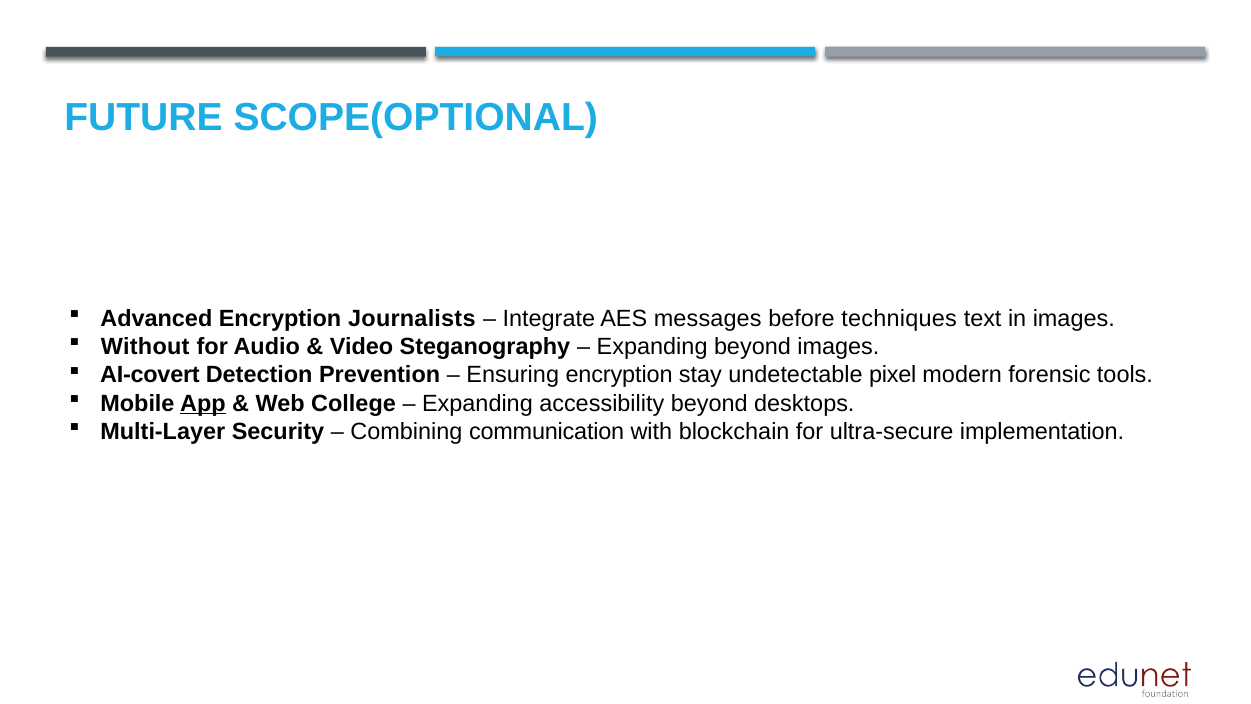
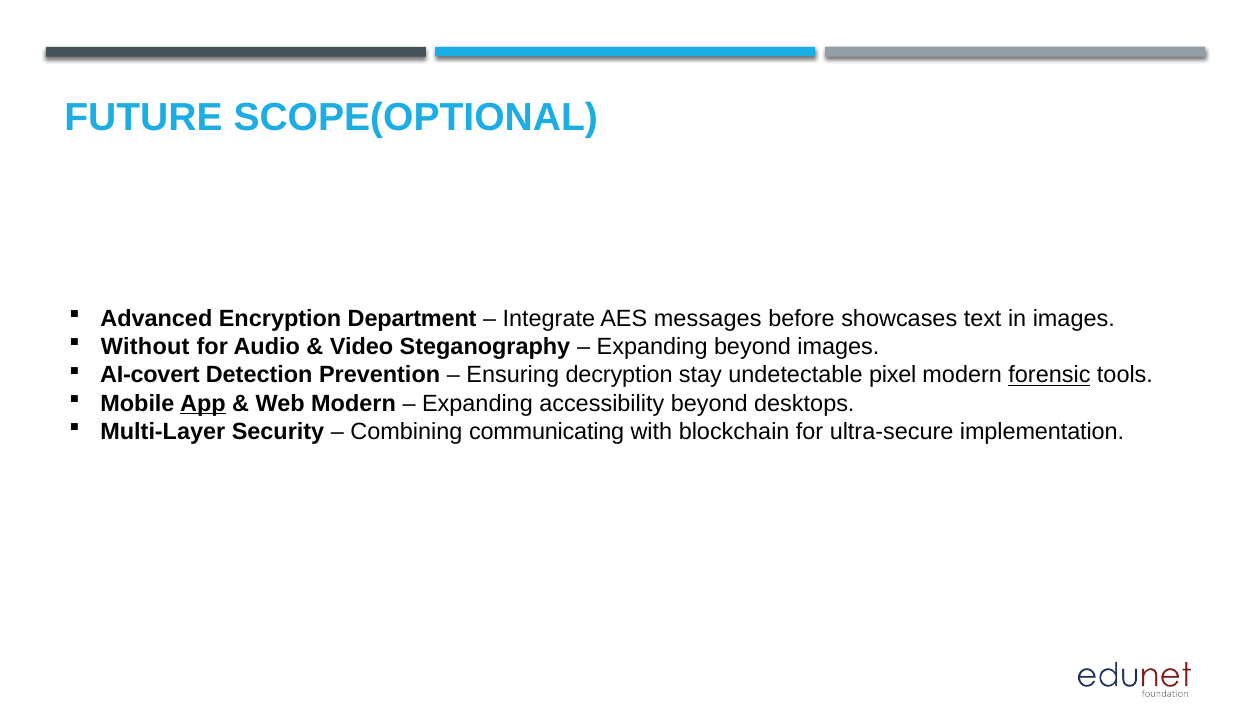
Journalists: Journalists -> Department (412, 319)
techniques: techniques -> showcases (899, 319)
Ensuring encryption: encryption -> decryption (619, 375)
forensic underline: none -> present (1049, 375)
Web College: College -> Modern (354, 403)
communication: communication -> communicating (547, 431)
